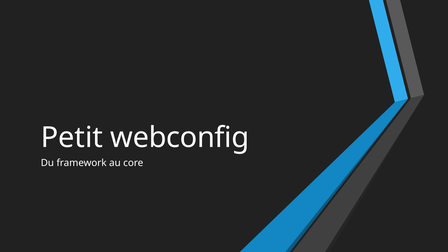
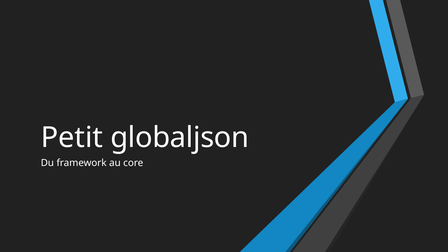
webconfig: webconfig -> globaljson (180, 138)
